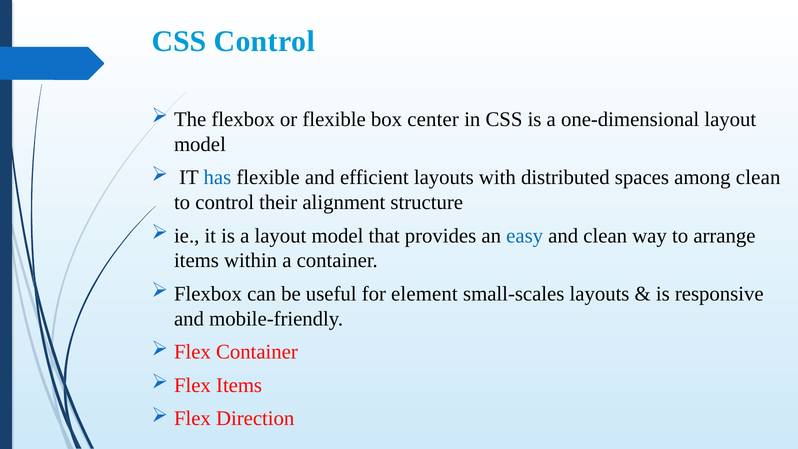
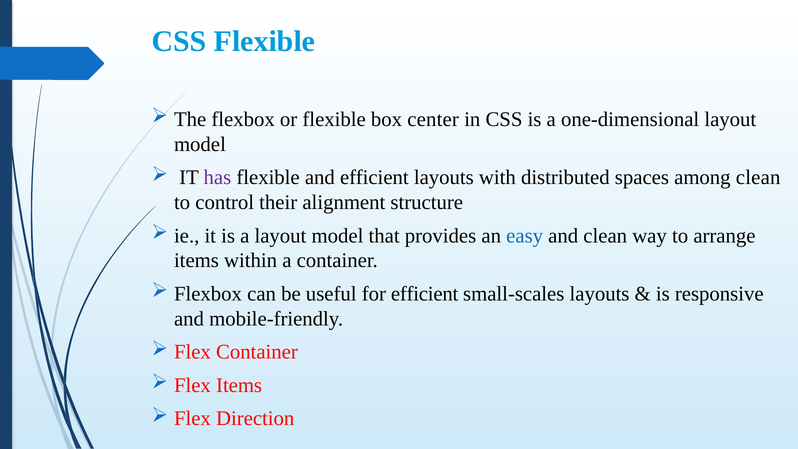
CSS Control: Control -> Flexible (265, 42)
has colour: blue -> purple (217, 177)
for element: element -> efficient (425, 294)
